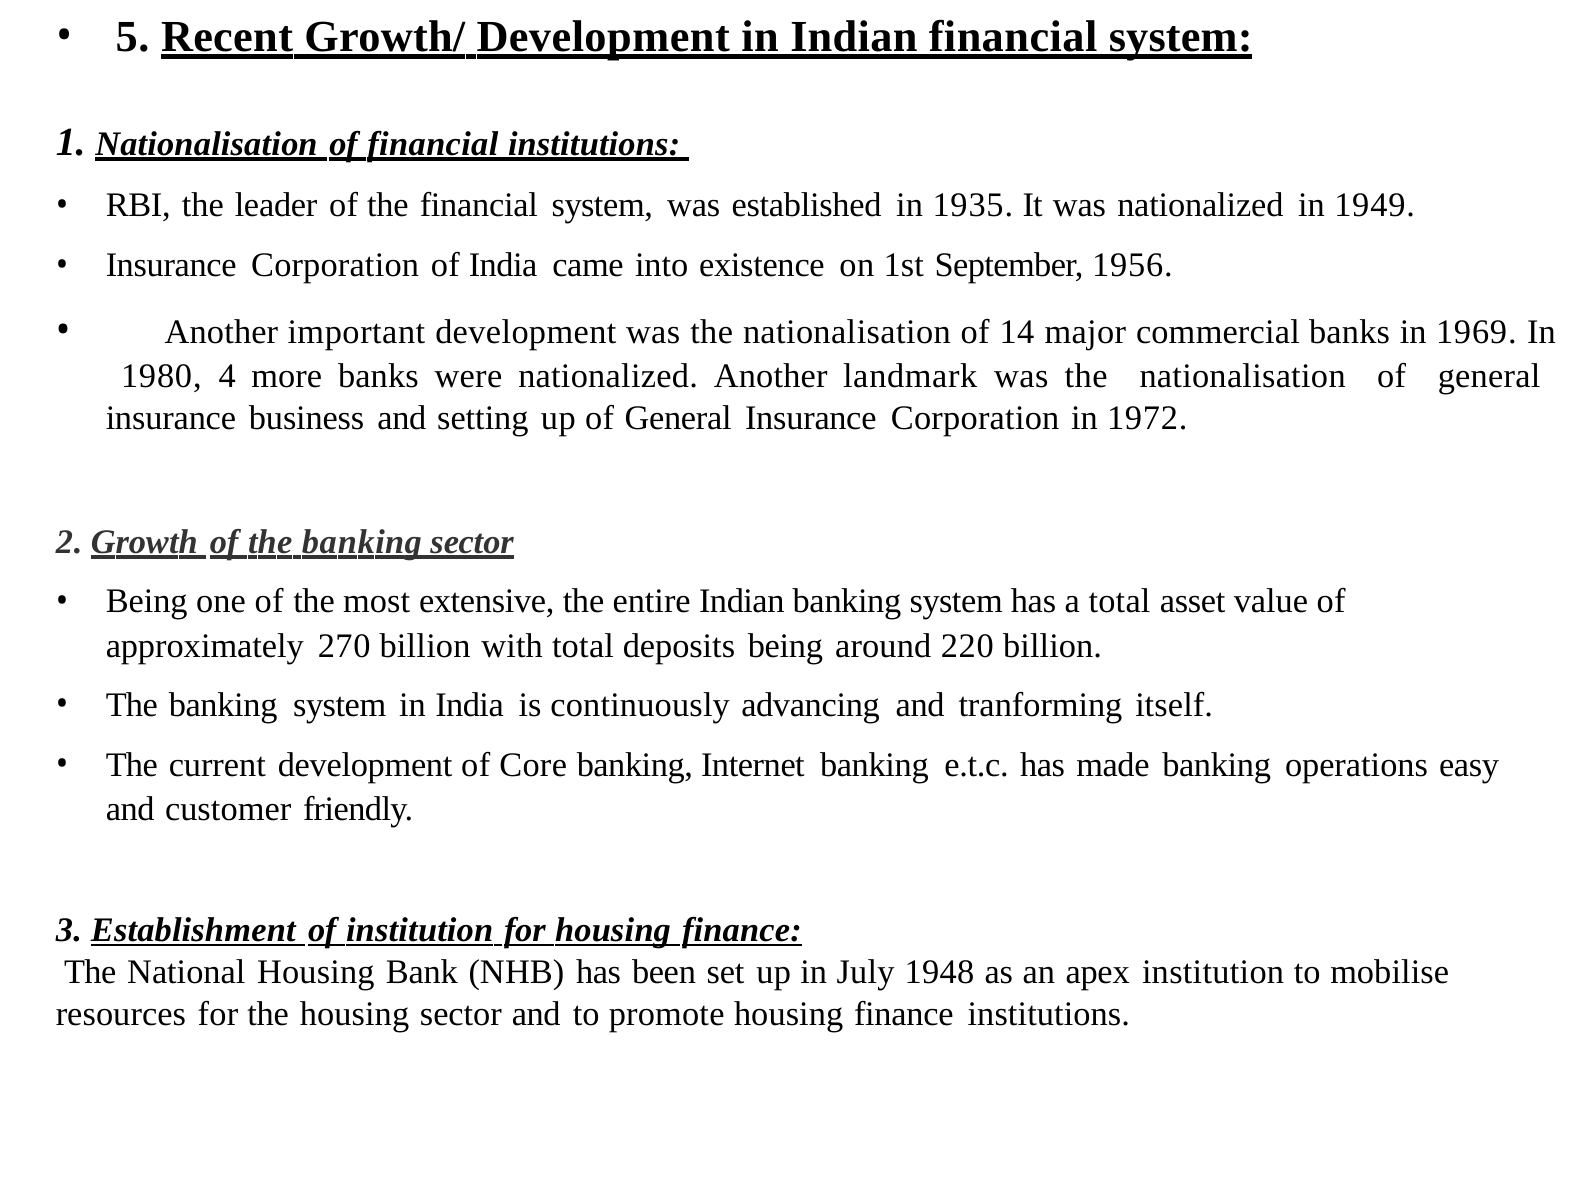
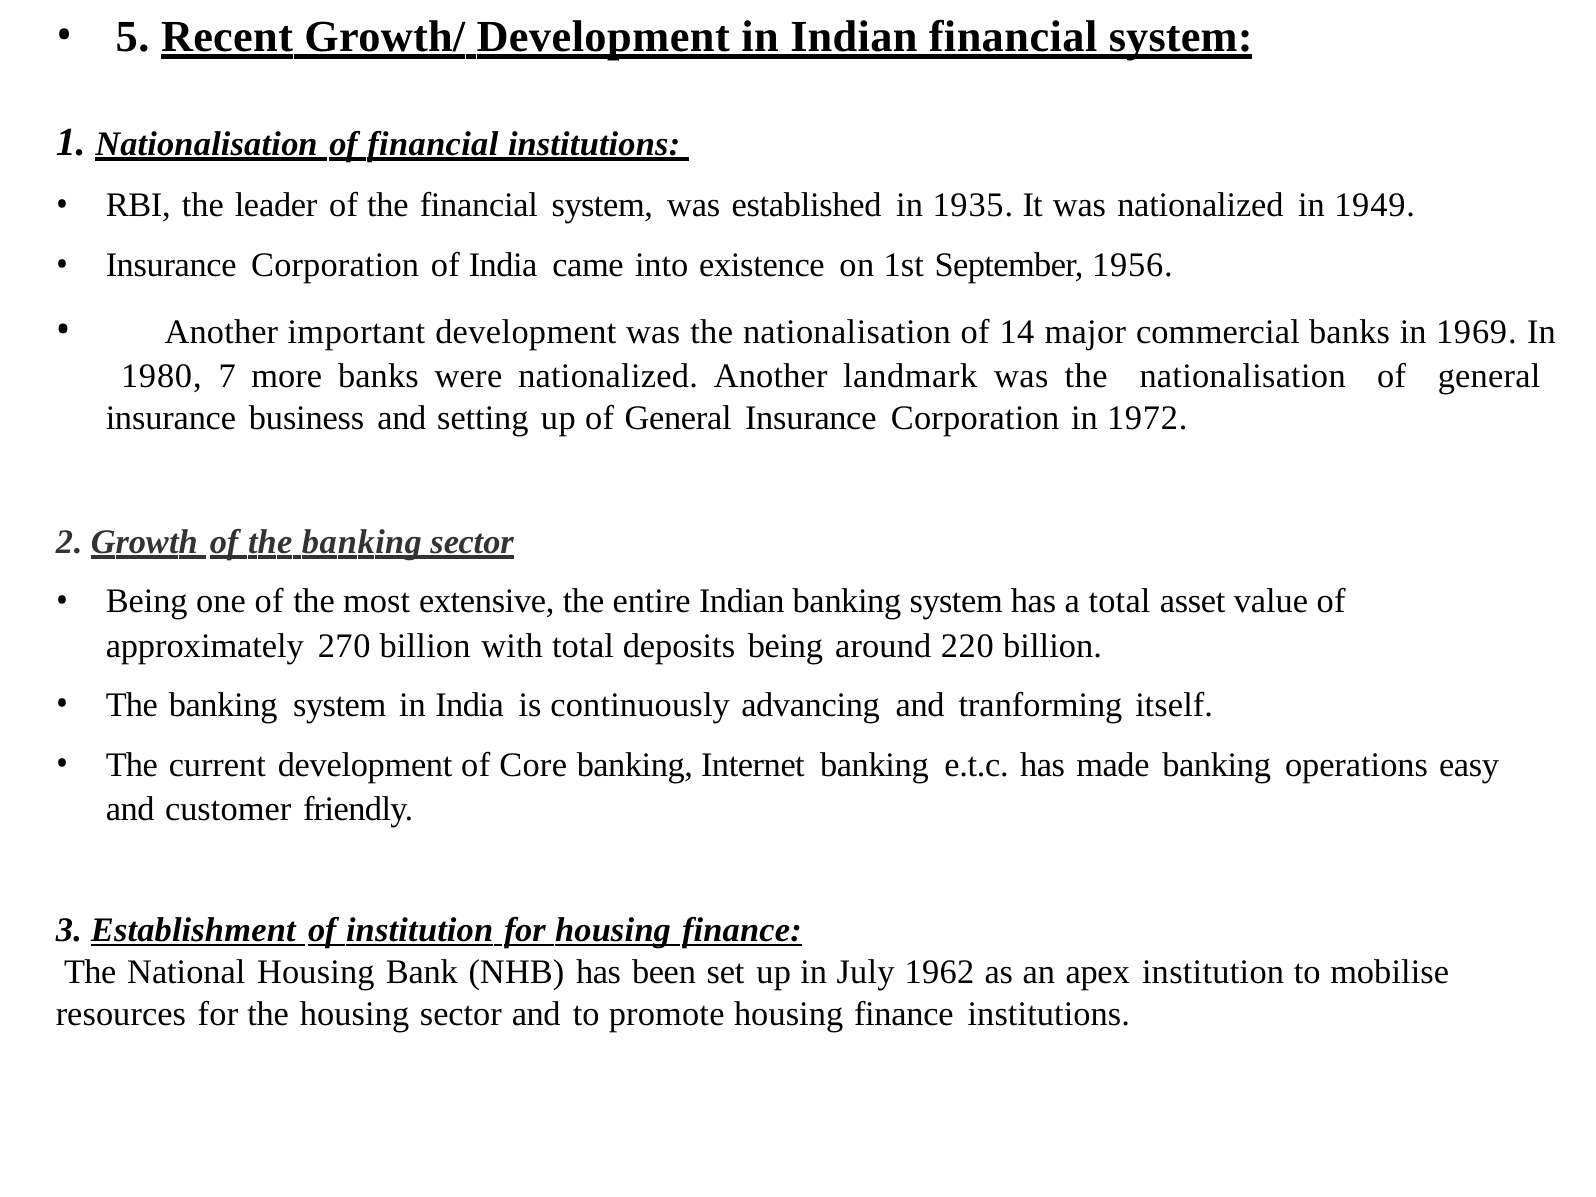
4: 4 -> 7 (227, 376)
1948: 1948 -> 1962 (939, 973)
